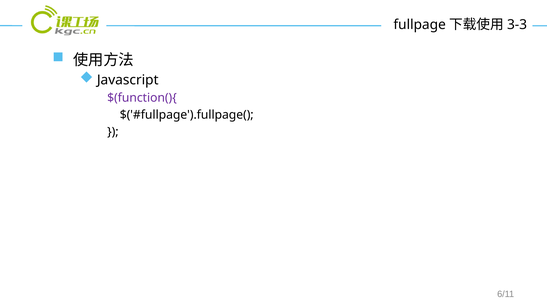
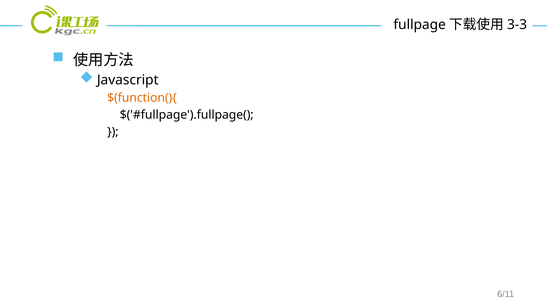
$(function(){ colour: purple -> orange (142, 98)
